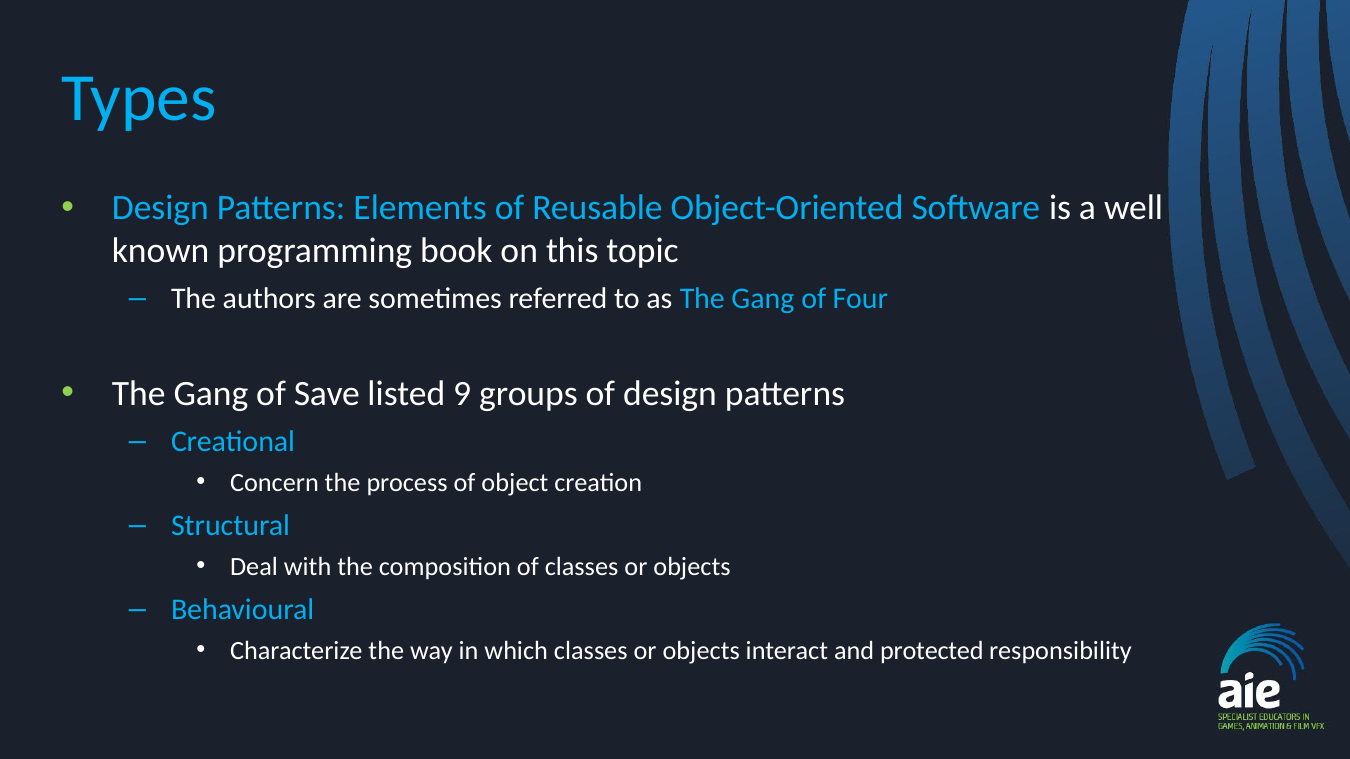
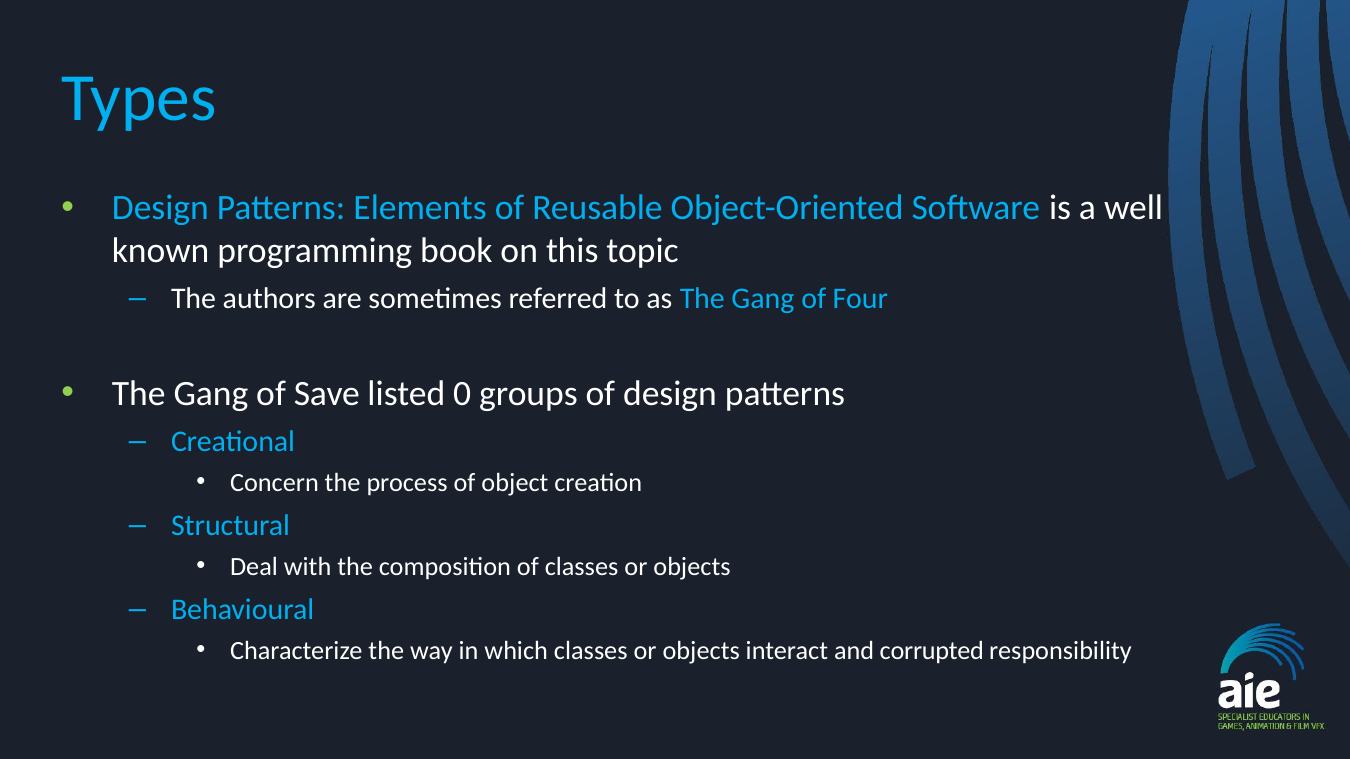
9: 9 -> 0 (462, 394)
protected: protected -> corrupted (932, 651)
